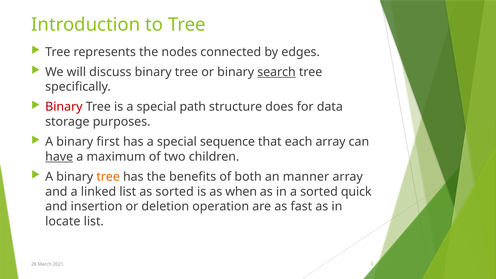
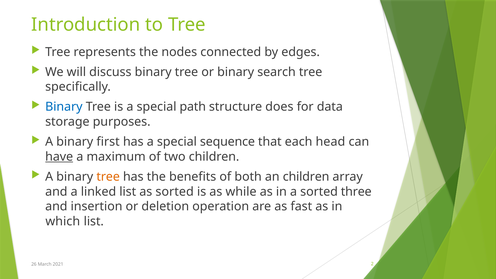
search underline: present -> none (277, 72)
Binary colour: red -> blue (64, 107)
each array: array -> head (330, 142)
an manner: manner -> children (306, 177)
when: when -> while (241, 192)
quick: quick -> three (356, 192)
locate: locate -> which (63, 221)
